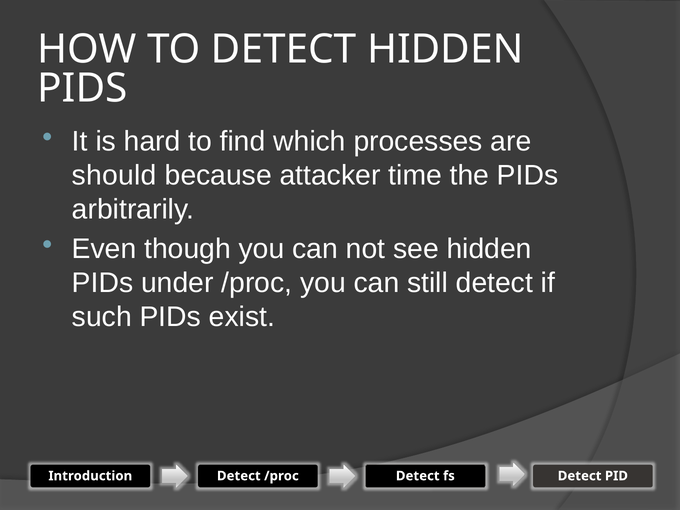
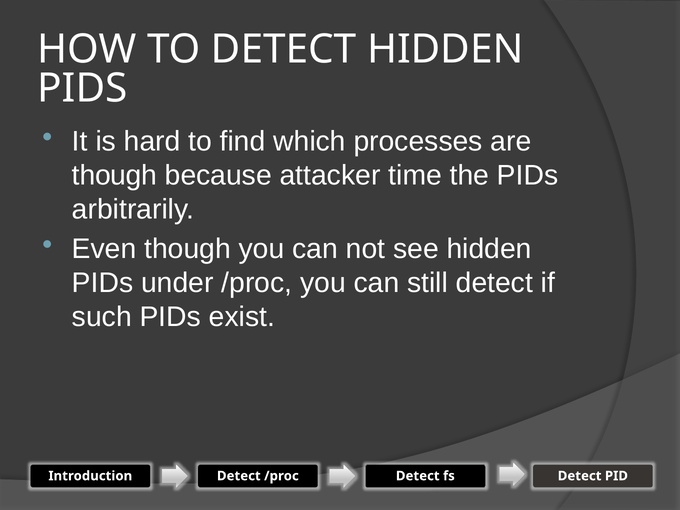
should: should -> though (115, 175)
